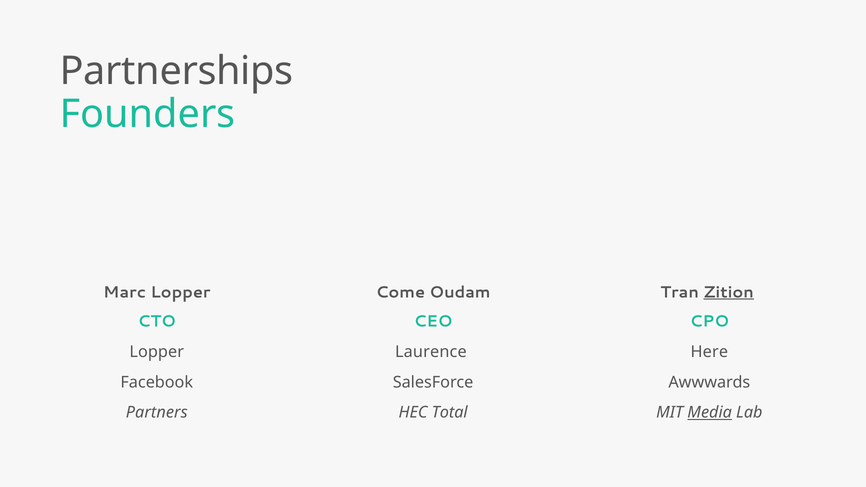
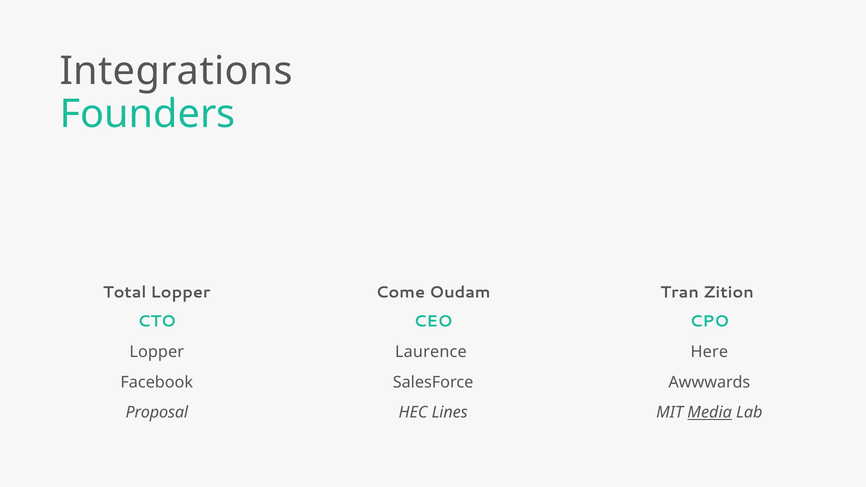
Partnerships: Partnerships -> Integrations (176, 71)
Marc: Marc -> Total (125, 292)
Zition underline: present -> none (729, 292)
Partners: Partners -> Proposal (157, 413)
Total: Total -> Lines (450, 413)
